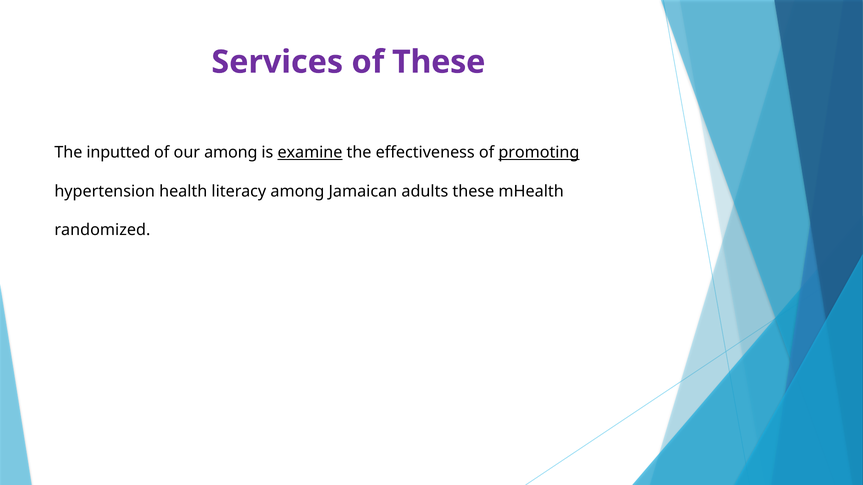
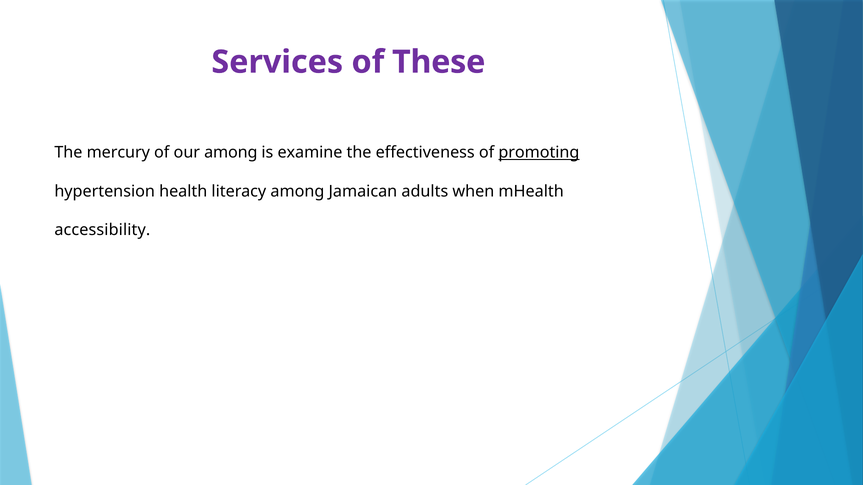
inputted: inputted -> mercury (118, 153)
examine underline: present -> none (310, 153)
adults these: these -> when (473, 191)
randomized: randomized -> accessibility (102, 230)
